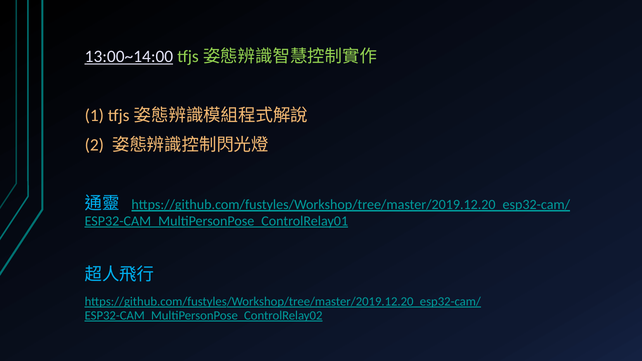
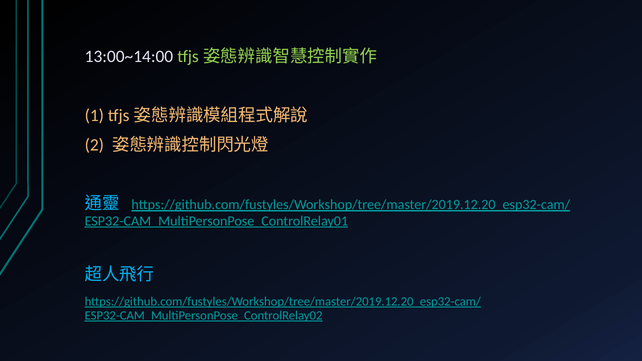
13:00~14:00 underline: present -> none (129, 57)
